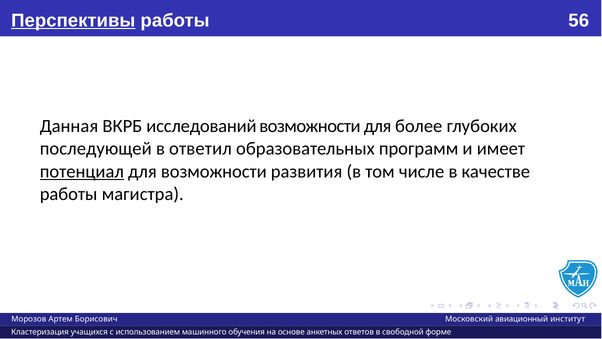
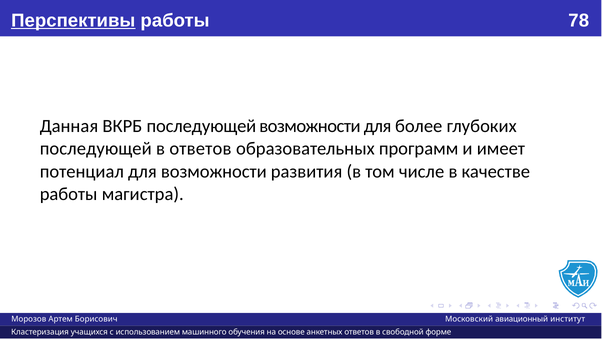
56: 56 -> 78 (579, 20)
ВКРБ исследований: исследований -> последующей (201, 126)
в ответил: ответил -> ответов (200, 149)
потенциал underline: present -> none (82, 171)
